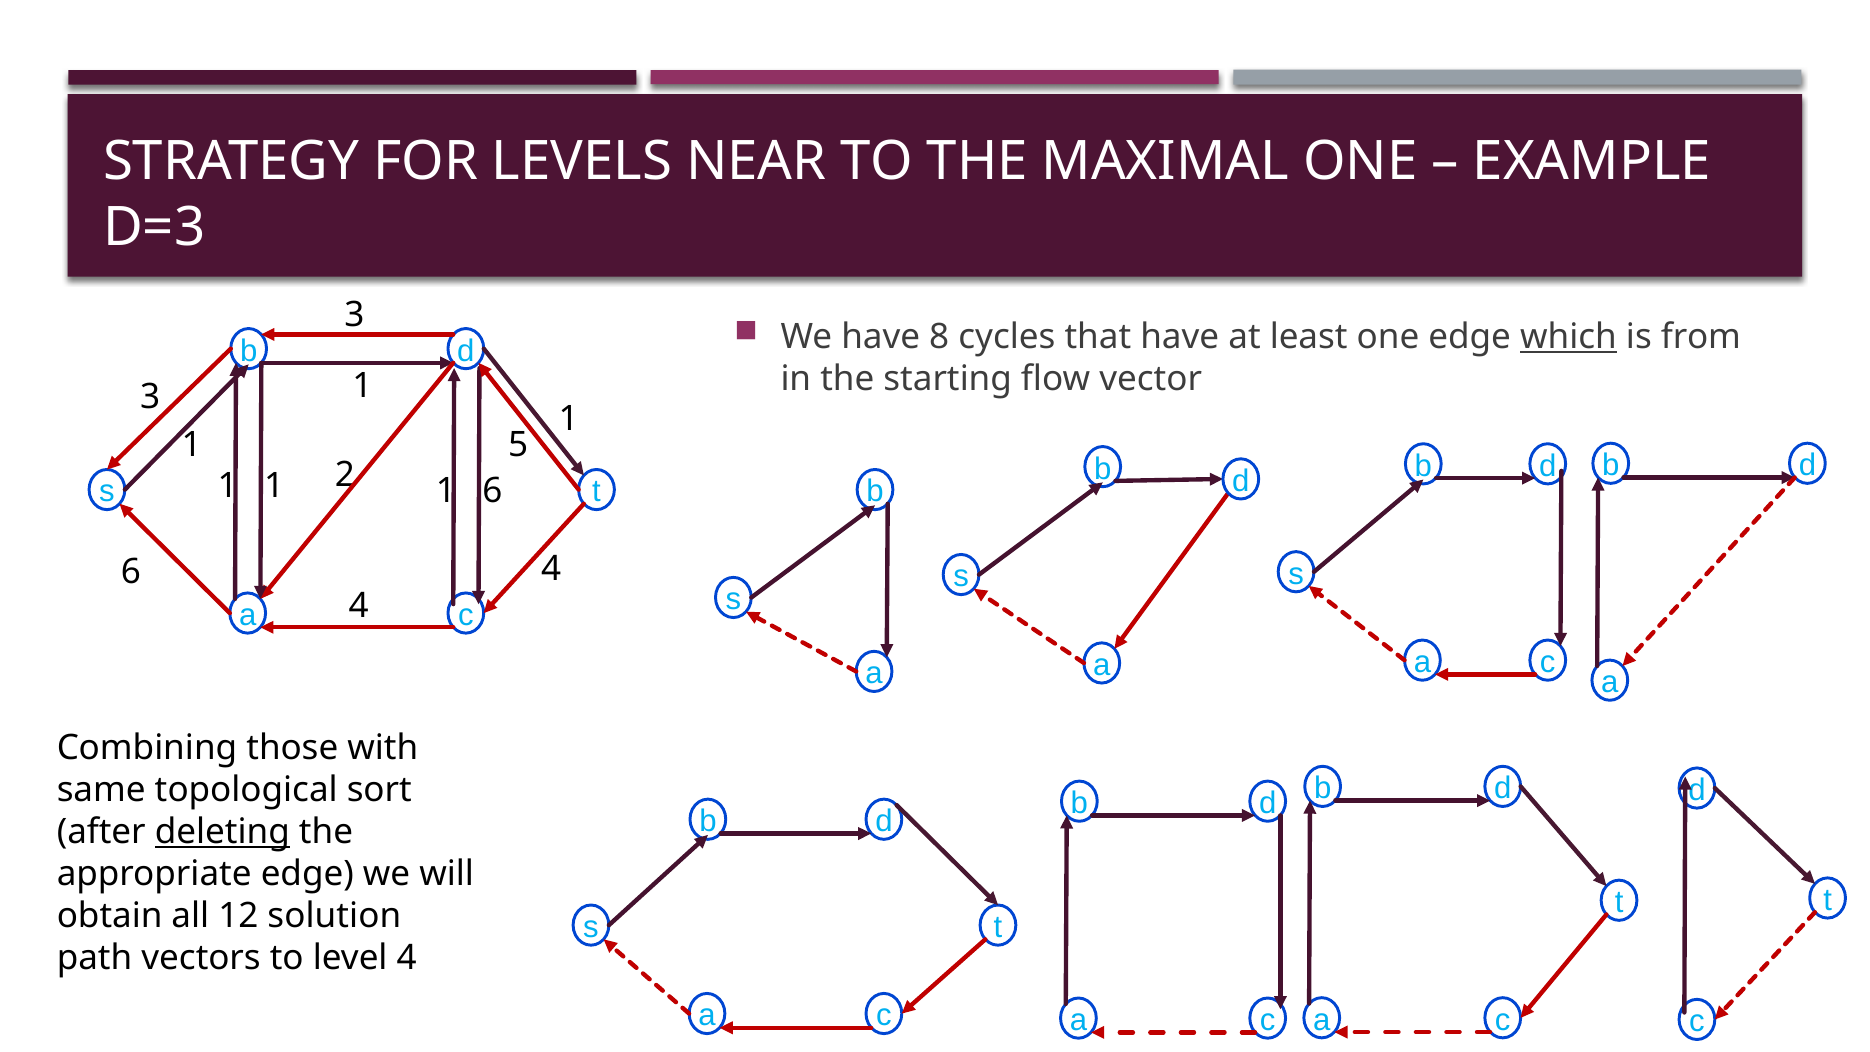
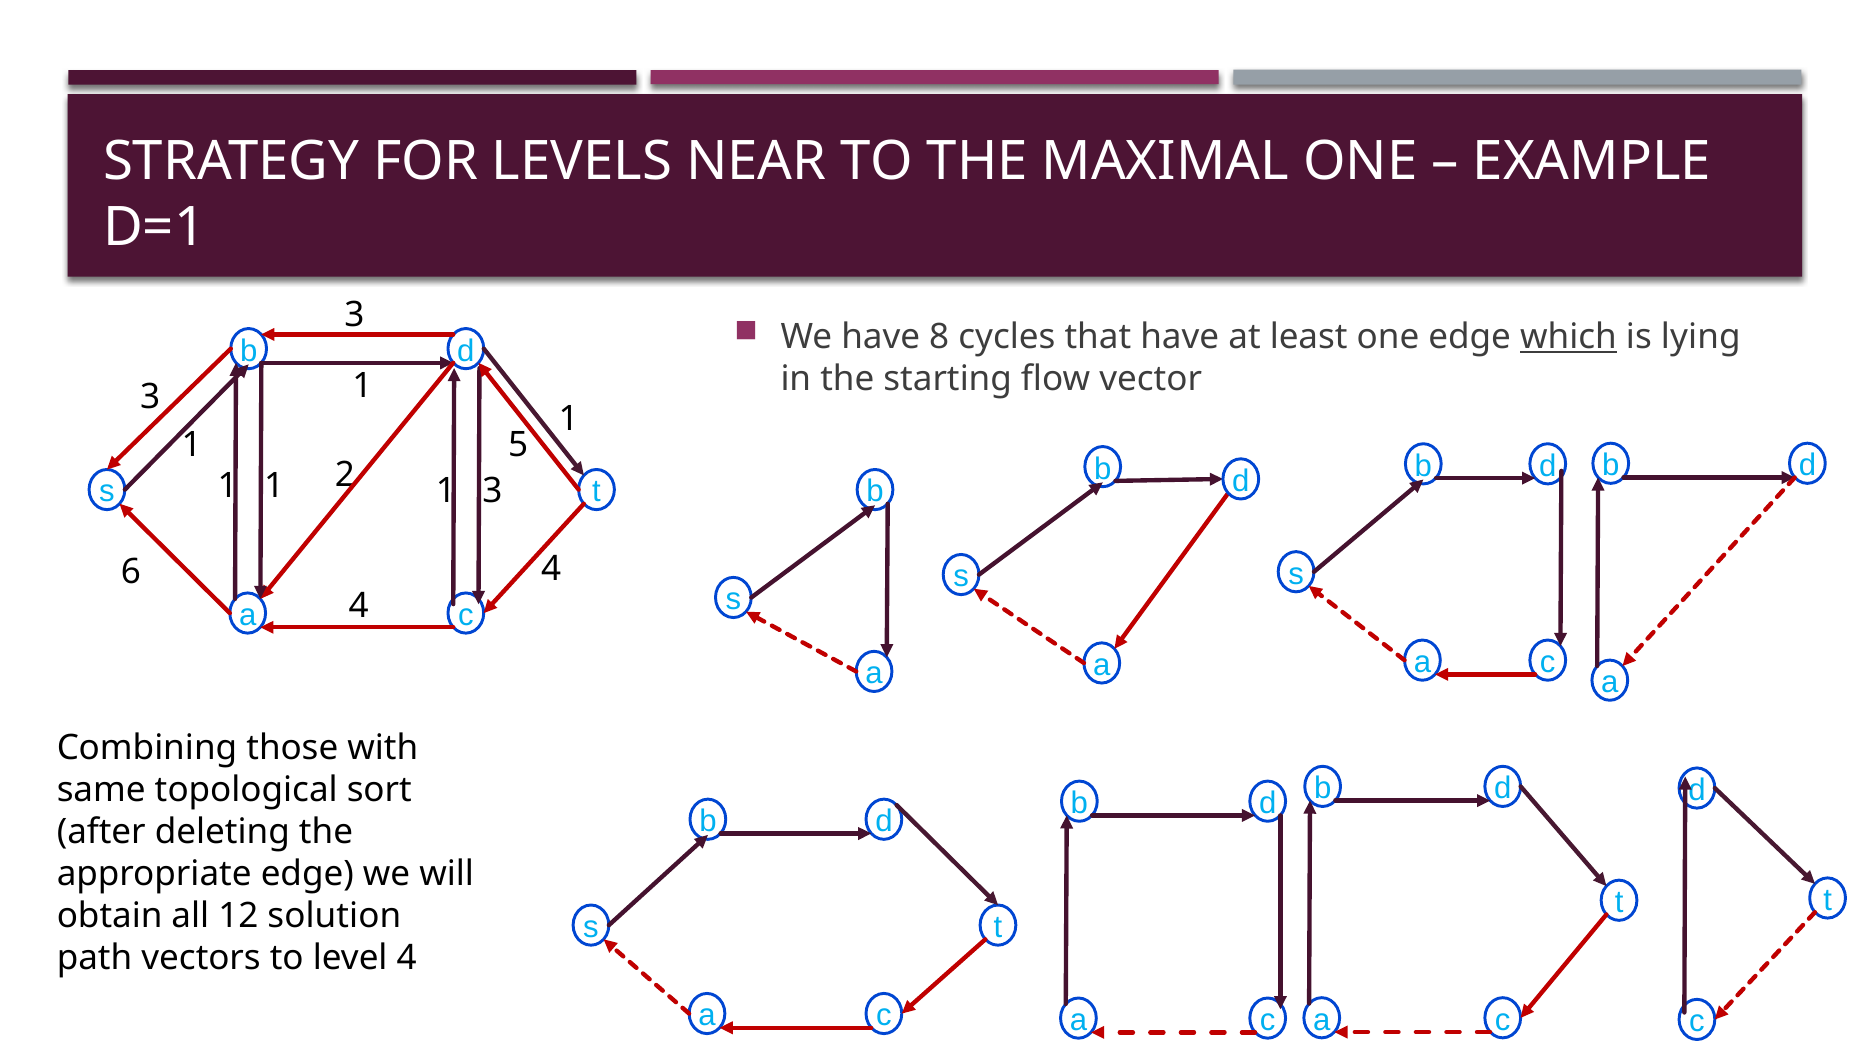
D=3: D=3 -> D=1 (154, 227)
from: from -> lying (1701, 337)
6: 6 -> 3 (492, 491)
deleting underline: present -> none (222, 832)
